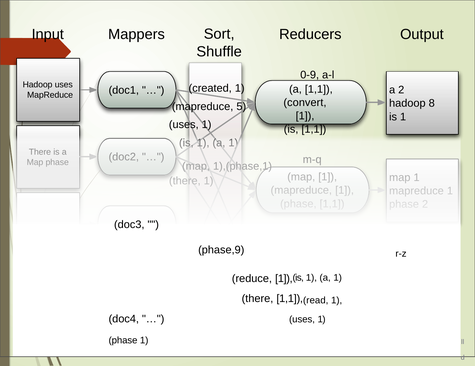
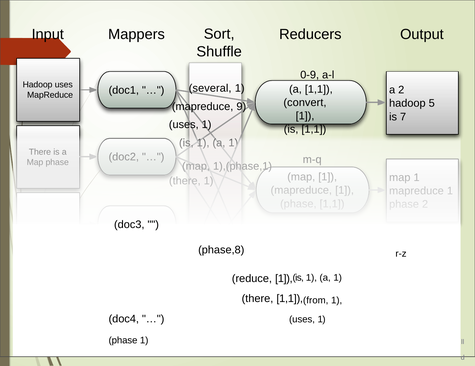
created: created -> several (210, 88)
8: 8 -> 5 (432, 103)
5: 5 -> 9 (241, 106)
1: 1 -> 7 (403, 117)
phase,9: phase,9 -> phase,8 (221, 249)
read: read -> from (316, 300)
